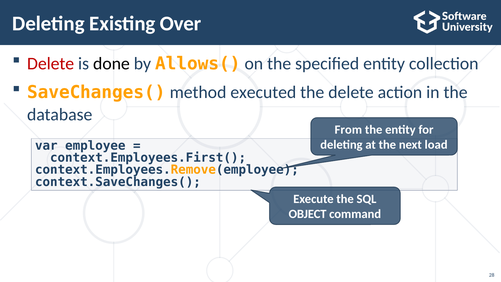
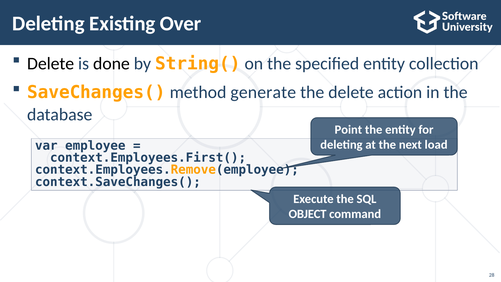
Delete colour: red -> black (51, 64)
Allows(: Allows( -> String( (198, 64)
executed: executed -> generate (263, 92)
From: From -> Point (348, 130)
